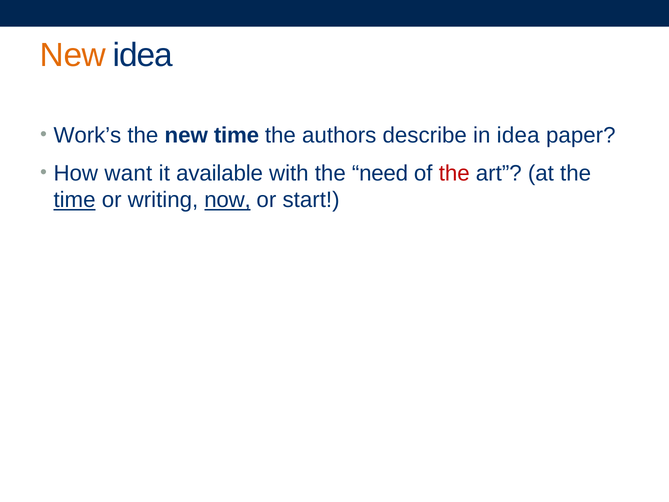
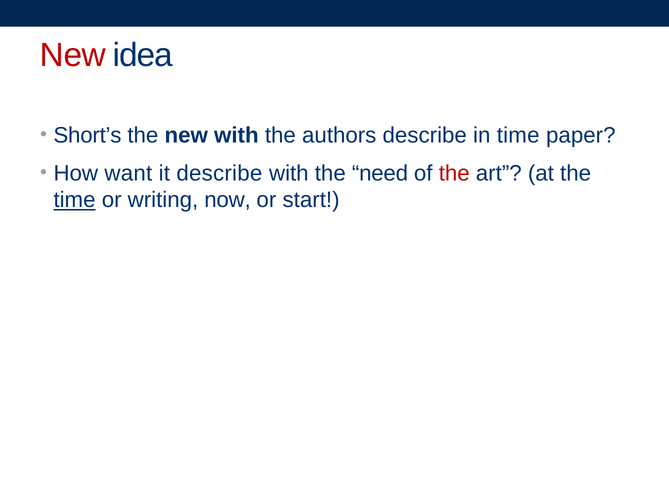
New colour: orange -> red (73, 55)
Work’s: Work’s -> Short’s (87, 135)
new time: time -> with (236, 135)
in idea: idea -> time (518, 135)
it available: available -> describe (219, 173)
now underline: present -> none (227, 200)
